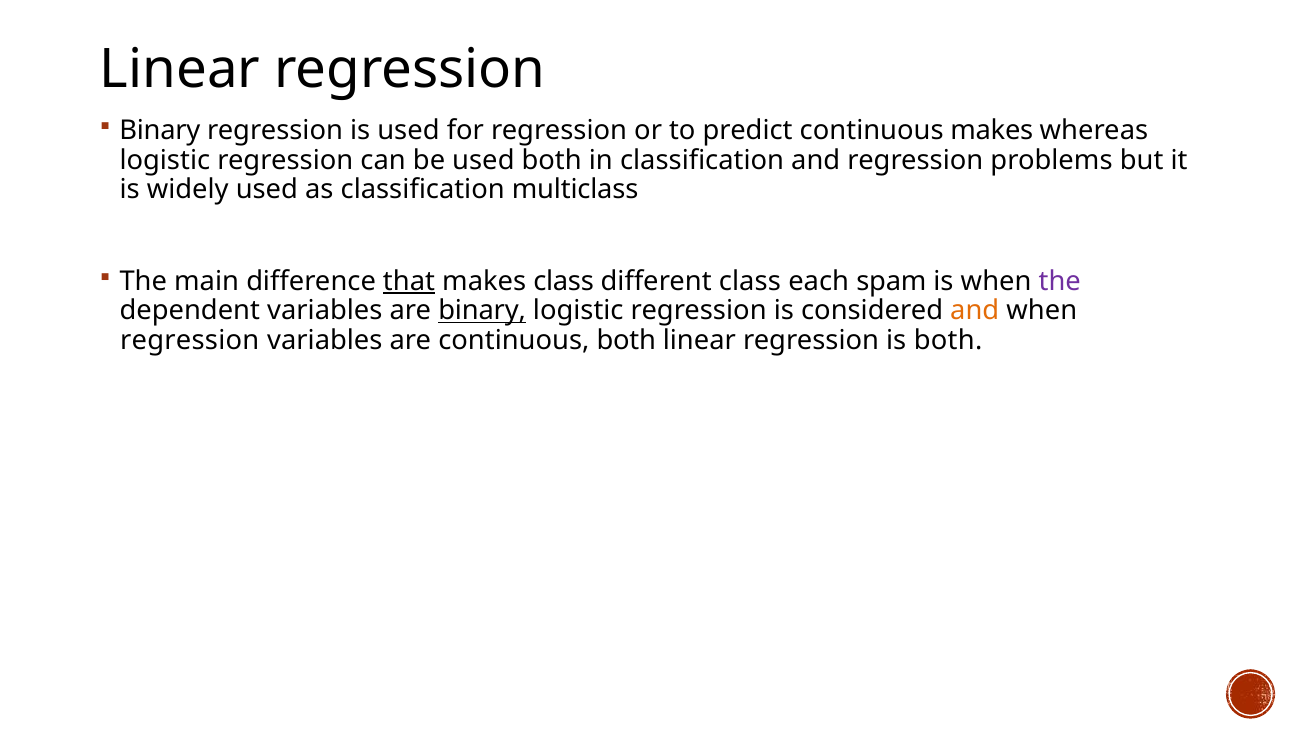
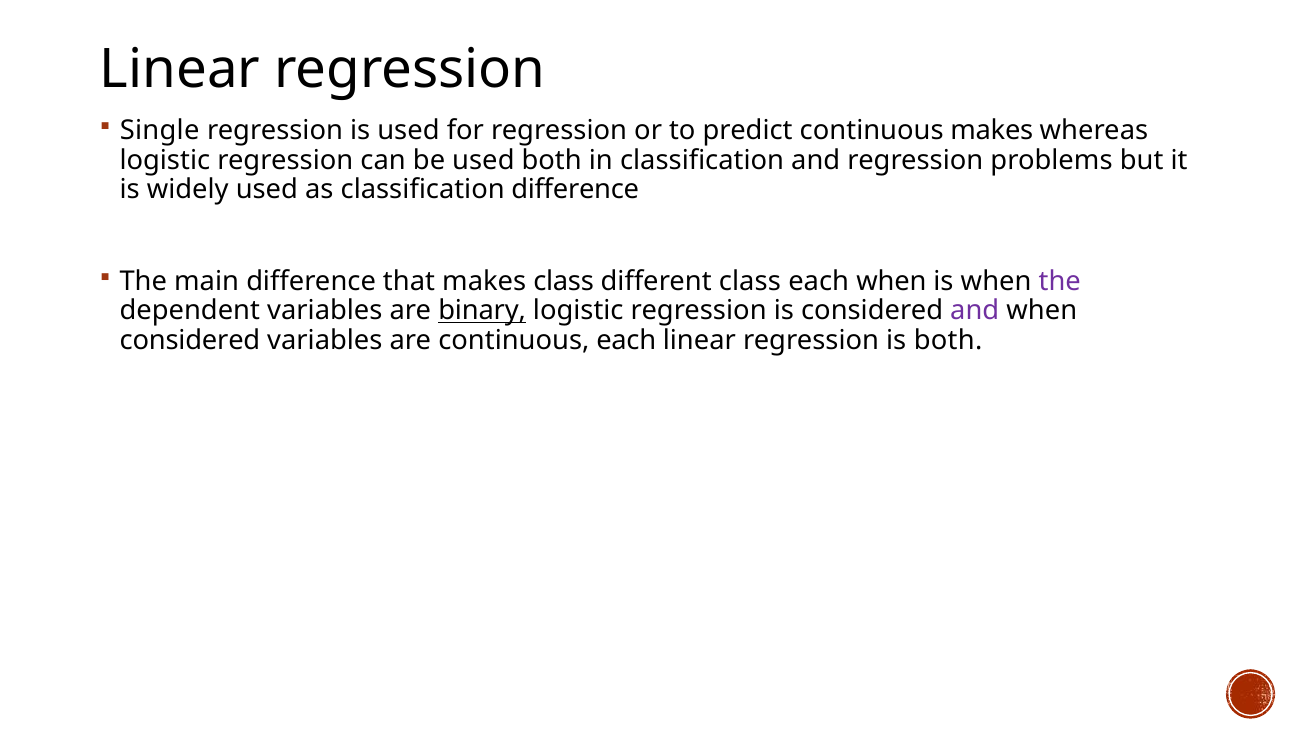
Binary: Binary -> Single (160, 131)
classification multiclass: multiclass -> difference (575, 190)
that underline: present -> none (409, 282)
each spam: spam -> when (891, 282)
and colour: orange -> purple (975, 311)
regression: regression -> considered (190, 340)
continuous both: both -> each (626, 340)
